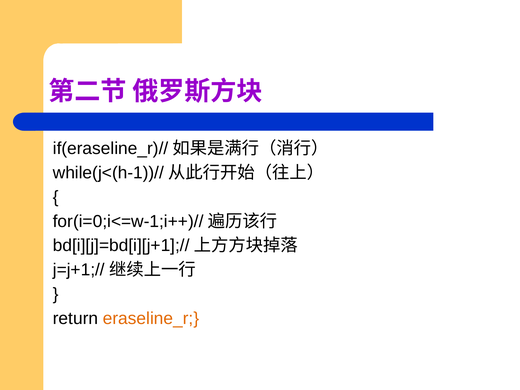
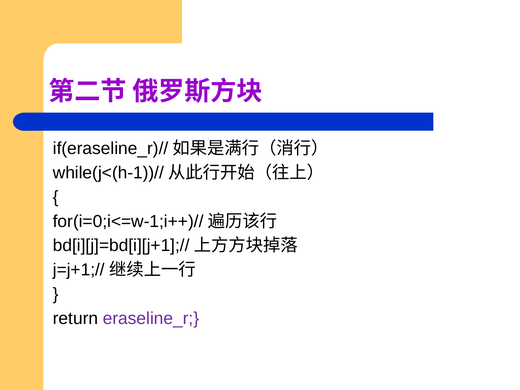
eraseline_r colour: orange -> purple (151, 318)
